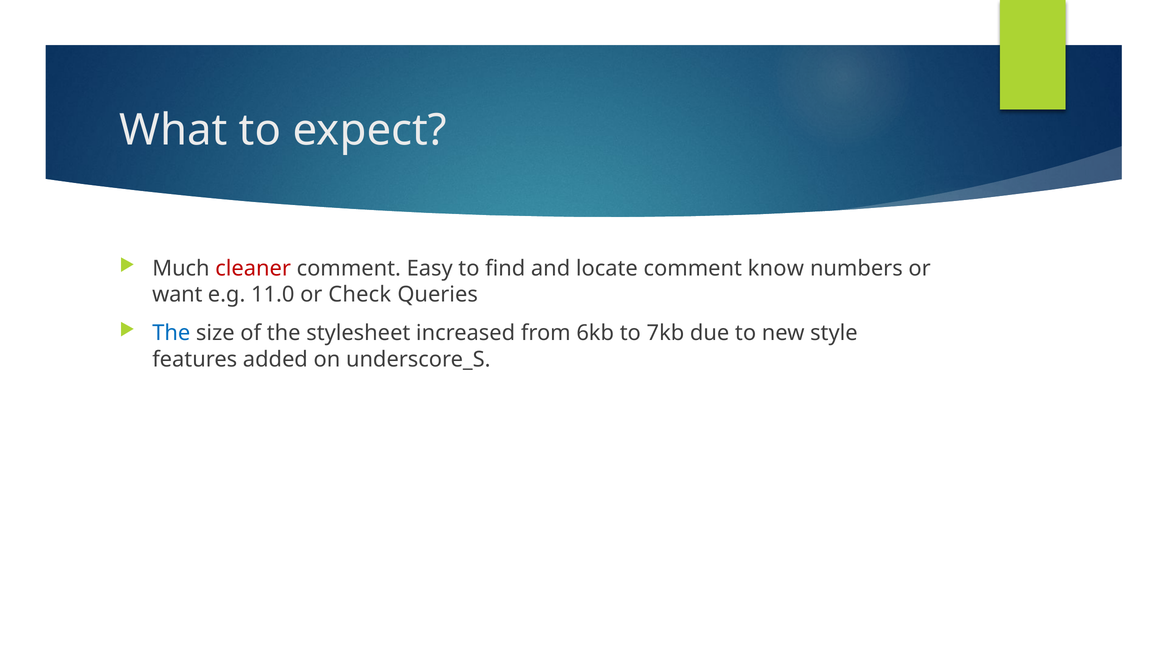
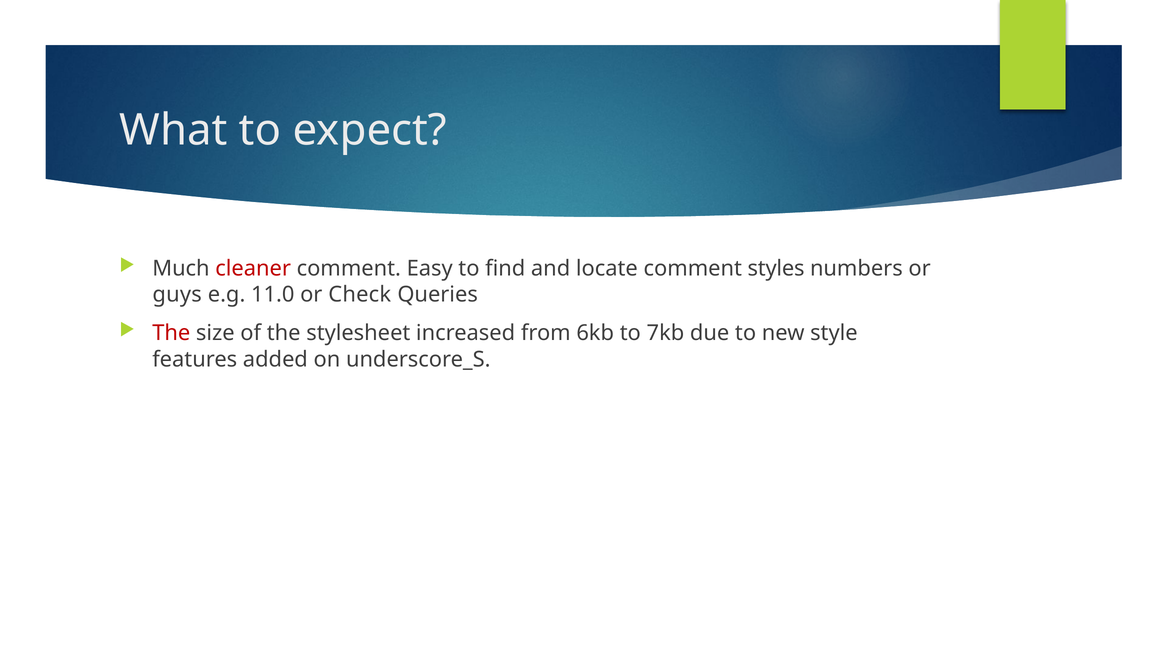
know: know -> styles (776, 268)
want: want -> guys (177, 295)
The colour: blue -> red (171, 333)
